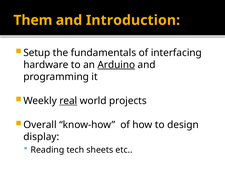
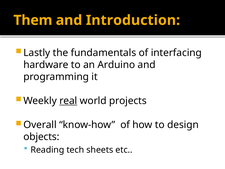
Setup: Setup -> Lastly (37, 53)
Arduino underline: present -> none (116, 65)
display: display -> objects (41, 137)
